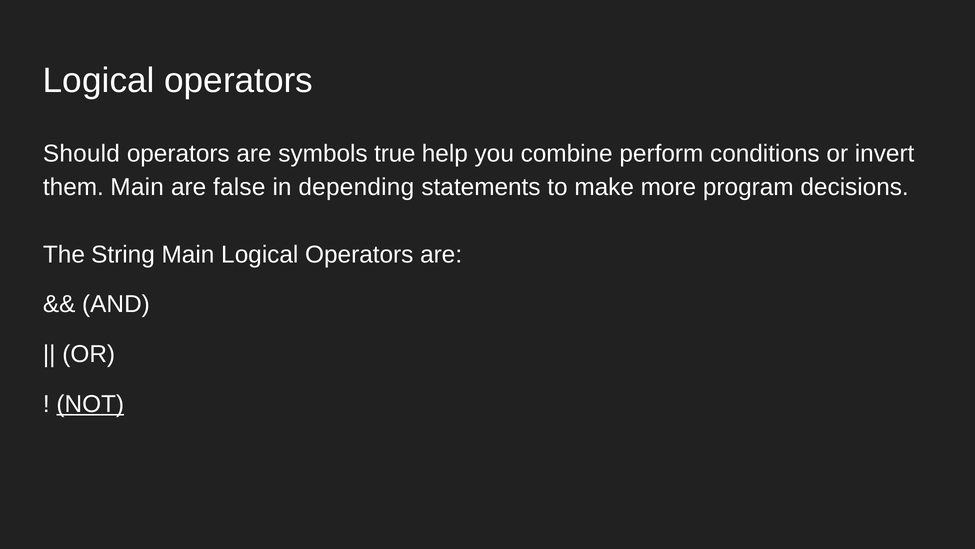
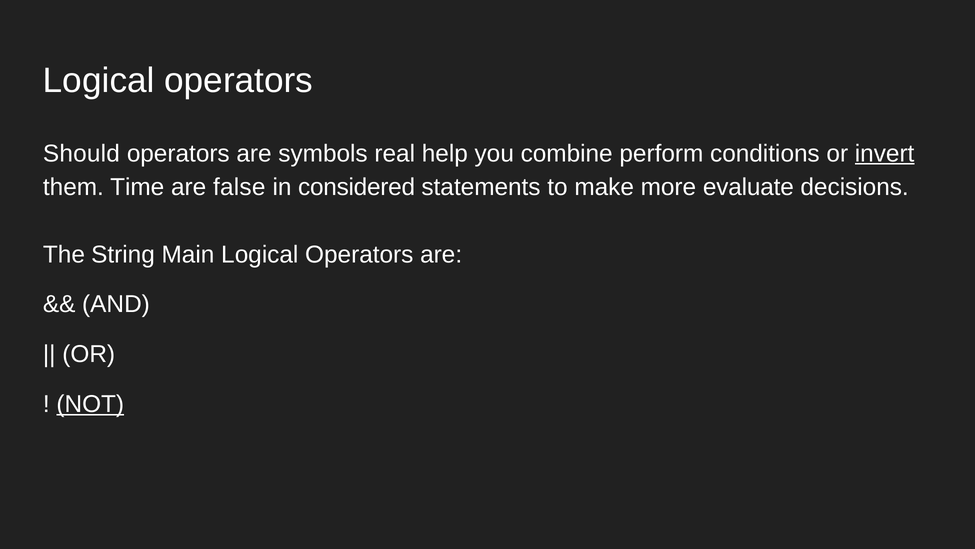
true: true -> real (395, 153)
invert underline: none -> present (885, 153)
them Main: Main -> Time (137, 187)
depending: depending -> considered (357, 187)
program: program -> evaluate (748, 187)
